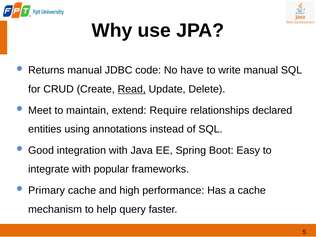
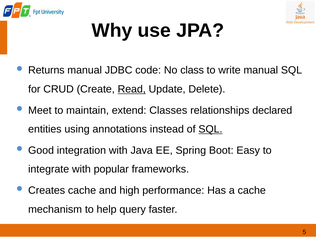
have: have -> class (192, 70)
Require: Require -> Classes (168, 110)
SQL underline: none -> present (210, 129)
Primary: Primary -> Creates (47, 190)
